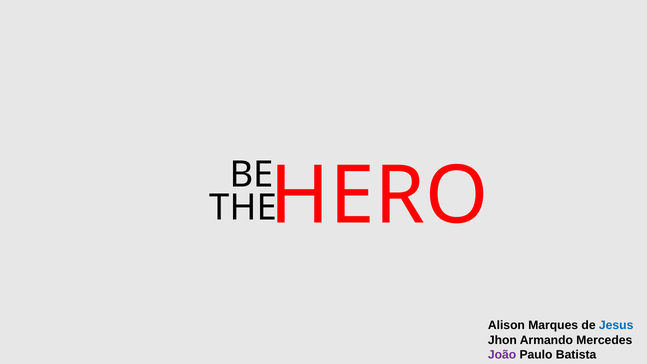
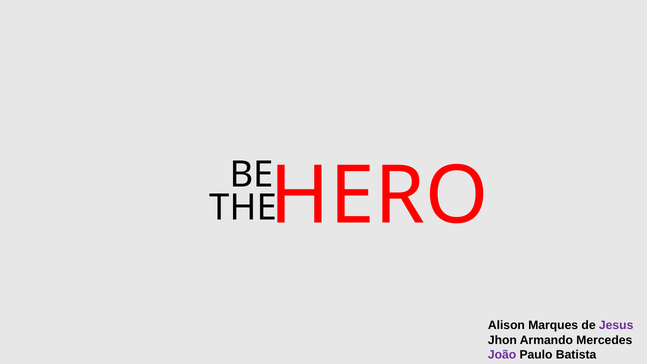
Jesus colour: blue -> purple (616, 325)
